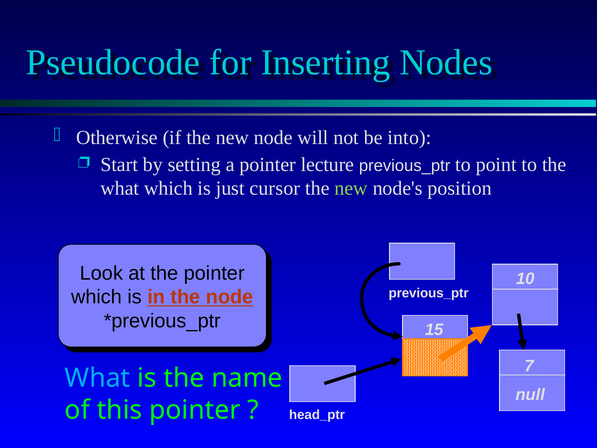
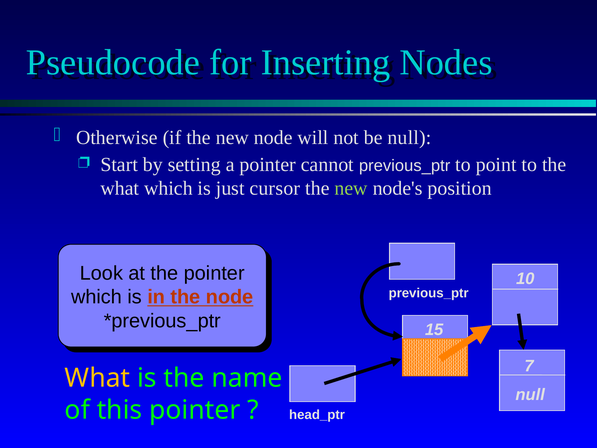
be into: into -> null (409, 138)
lecture: lecture -> cannot (327, 164)
What colour: light blue -> yellow (97, 378)
